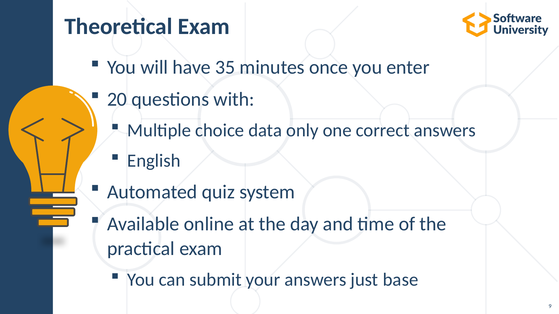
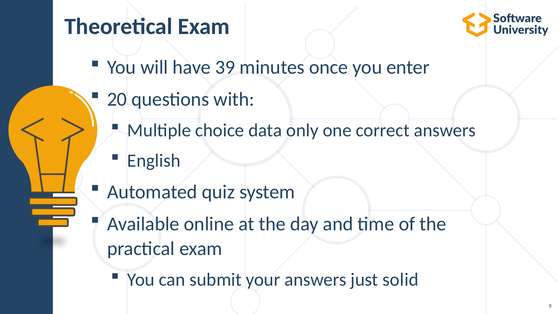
35: 35 -> 39 (225, 67)
base: base -> solid (401, 280)
